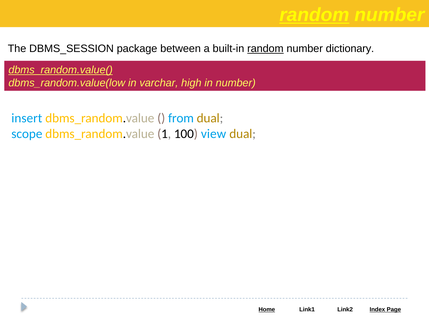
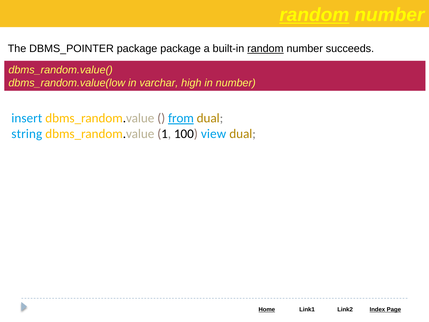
DBMS_SESSION: DBMS_SESSION -> DBMS_POINTER (72, 49)
package between: between -> package (181, 49)
dictionary: dictionary -> succeeds (350, 49)
dbms_random.value( underline: present -> none (61, 70)
from underline: none -> present (181, 118)
scope: scope -> string (27, 134)
